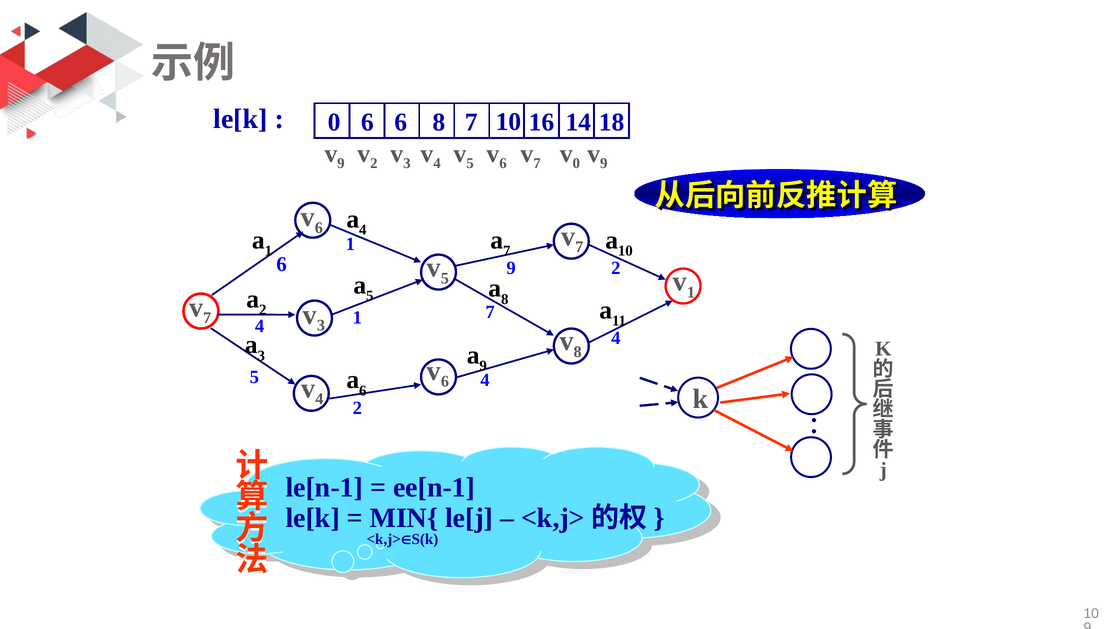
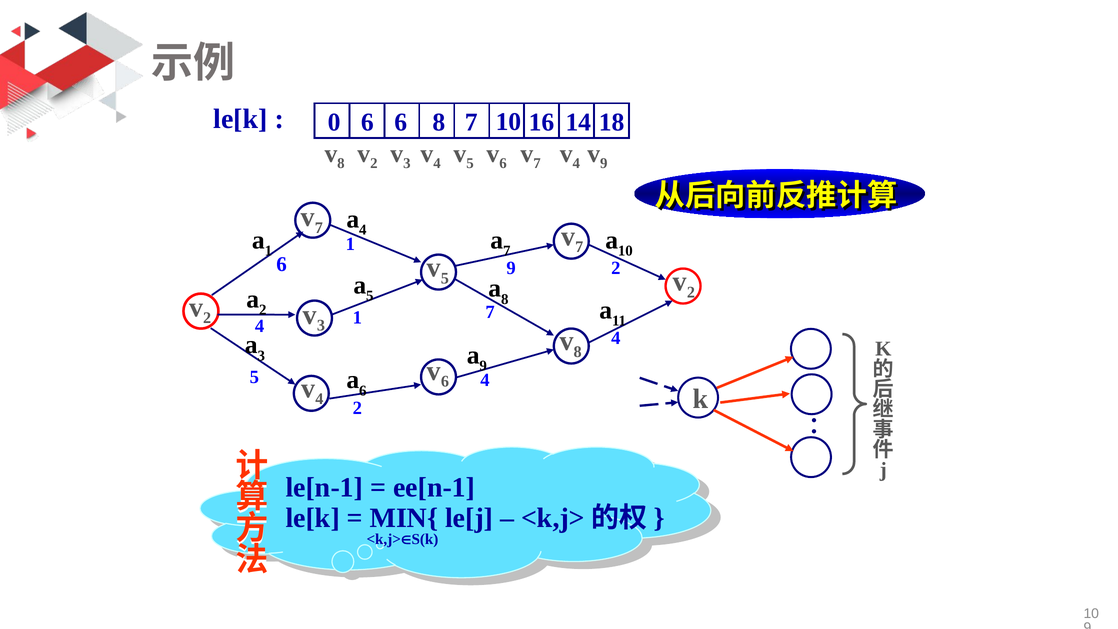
9: 9 -> 8 (341, 164)
0: 0 -> 4 (576, 164)
6: 6 -> 7 (319, 228)
1: 1 -> 2 (691, 292)
7: 7 -> 2 (207, 318)
